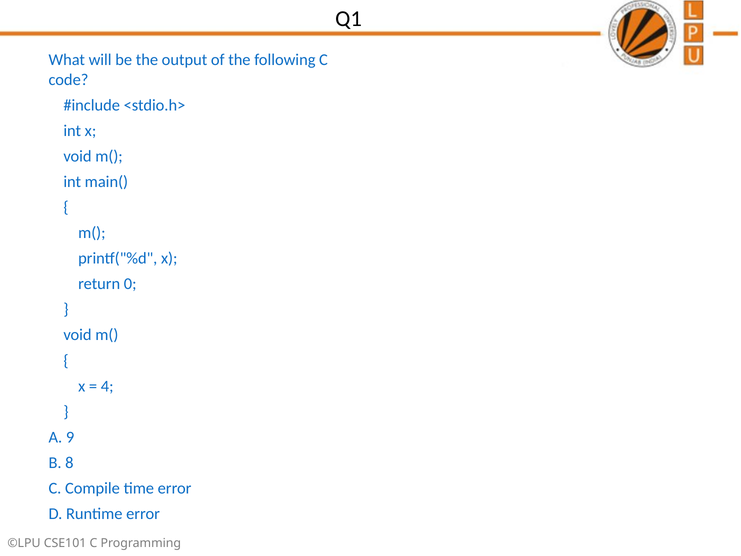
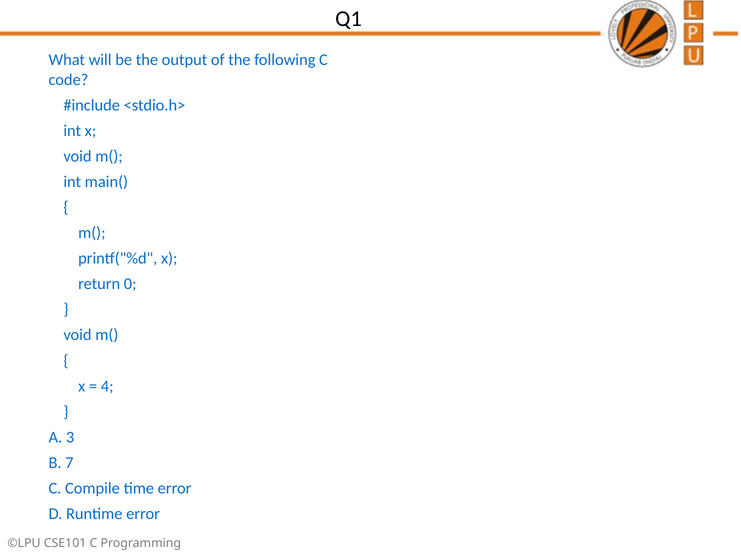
9: 9 -> 3 (70, 437)
8: 8 -> 7 (69, 463)
